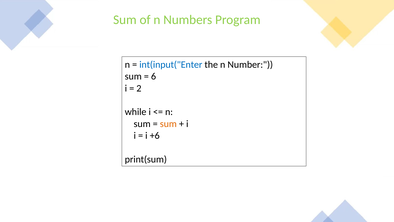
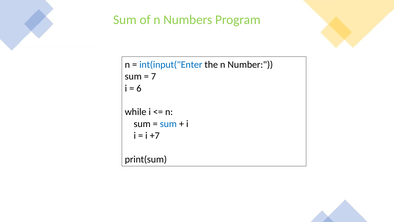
6: 6 -> 7 (154, 76)
2: 2 -> 6 (139, 88)
sum colour: orange -> blue (168, 124)
+6: +6 -> +7 (155, 135)
